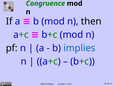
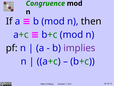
implies colour: blue -> purple (79, 48)
